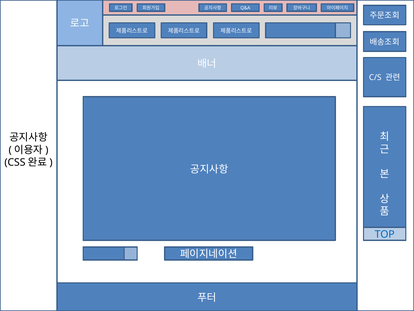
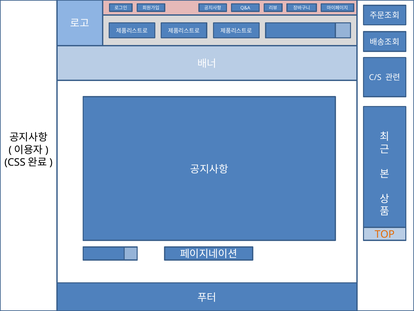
TOP colour: blue -> orange (385, 234)
